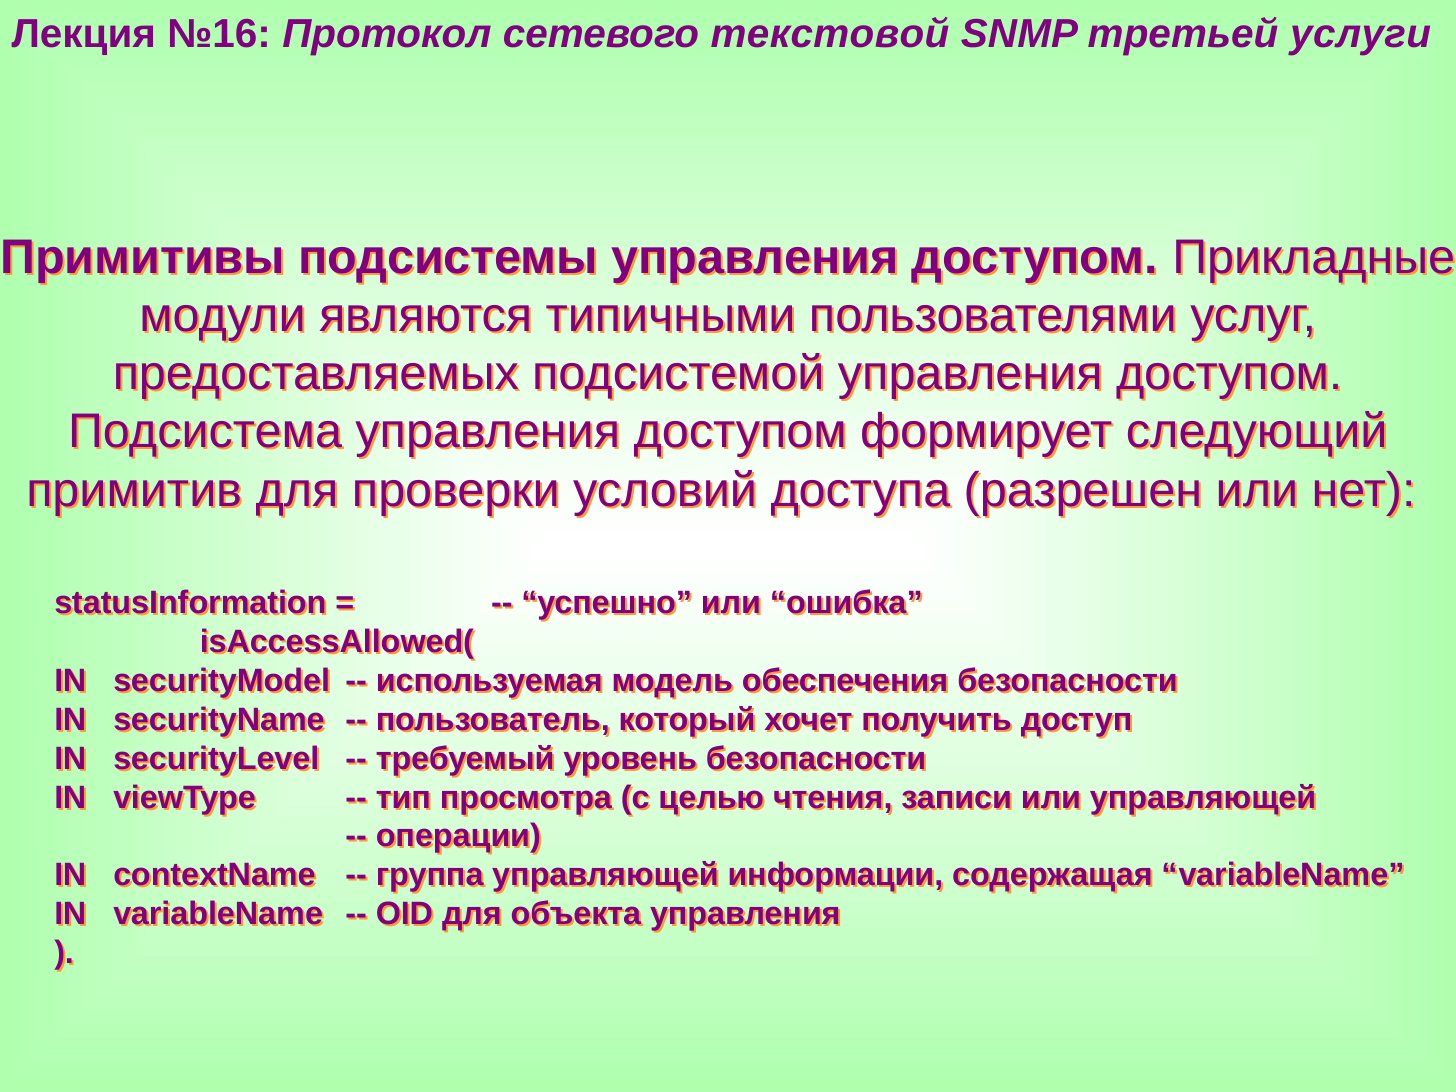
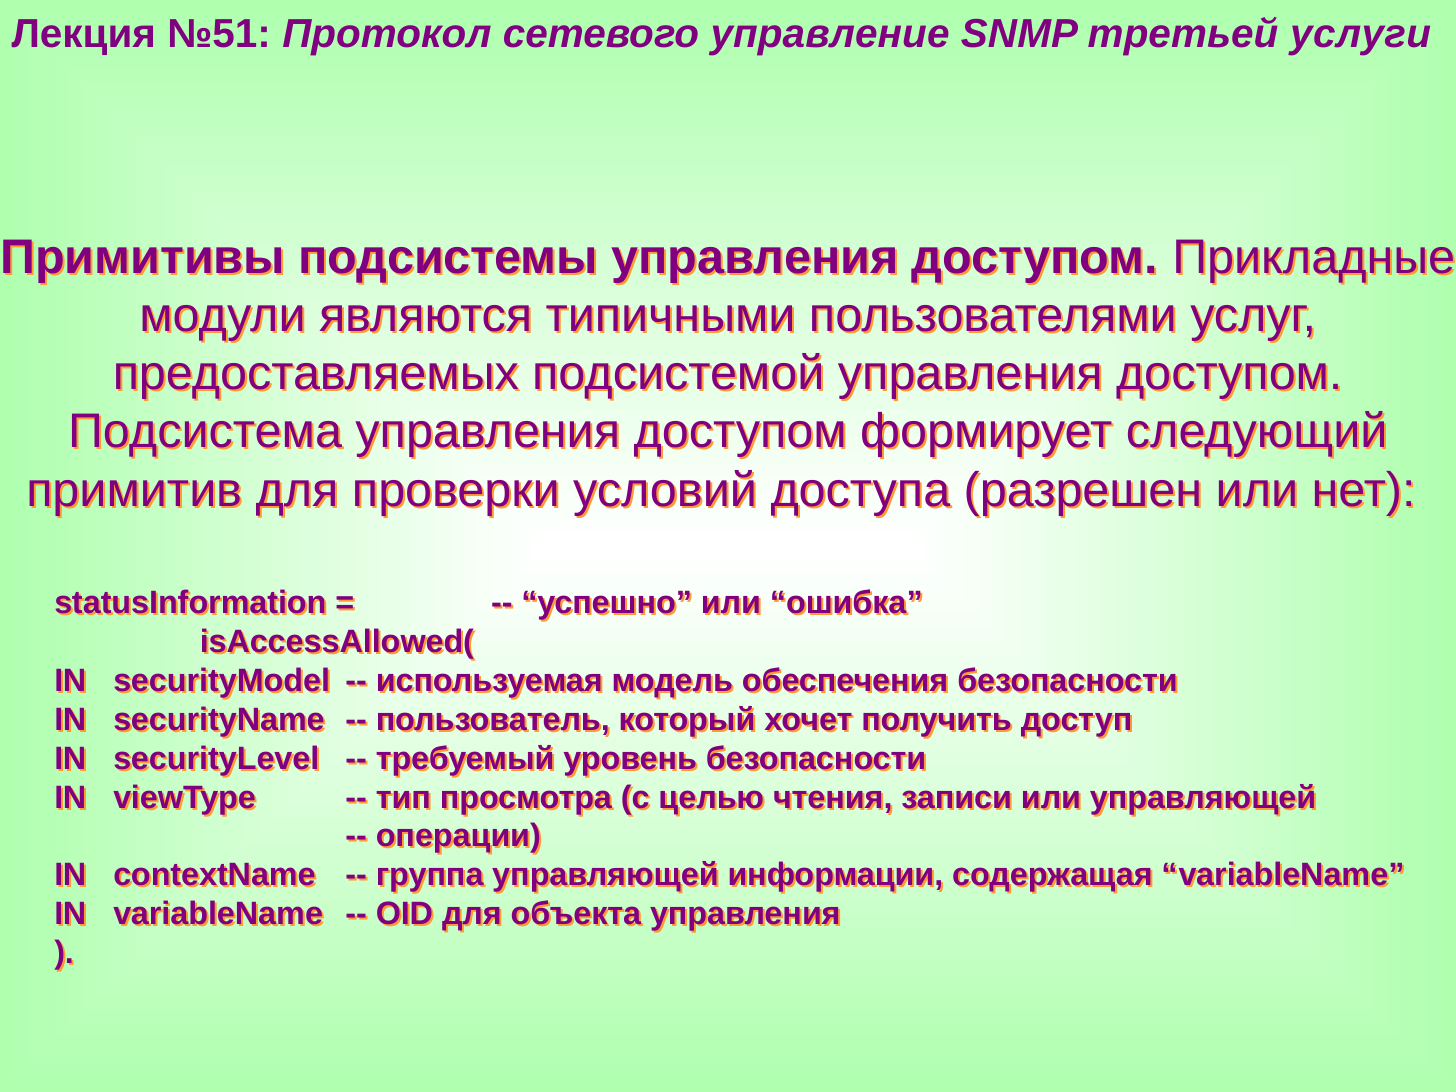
№16: №16 -> №51 (219, 34)
текстовой: текстовой -> управление (830, 34)
